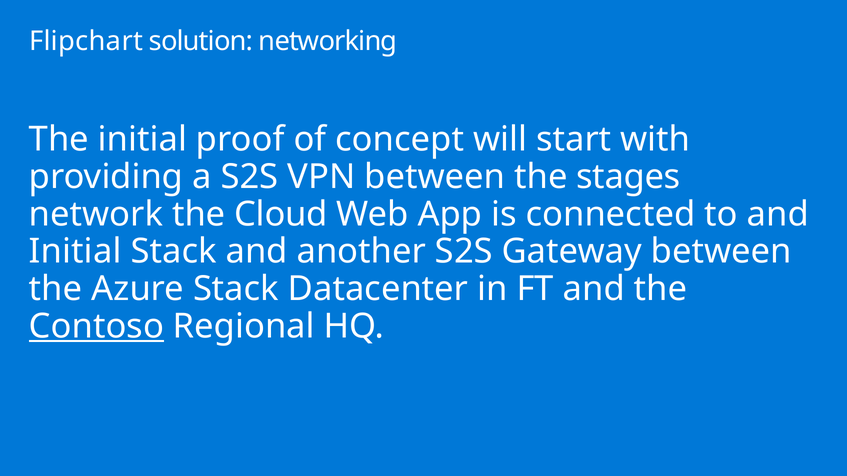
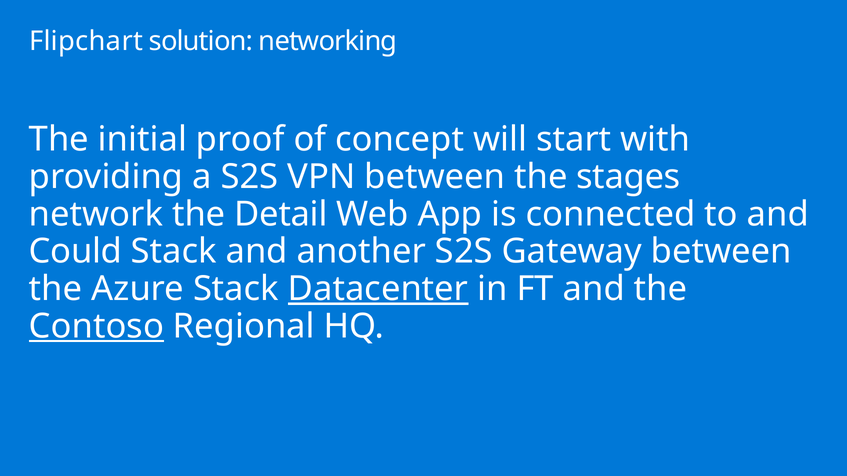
Cloud: Cloud -> Detail (281, 214)
Initial: Initial -> Could (75, 252)
Datacenter underline: none -> present (378, 289)
